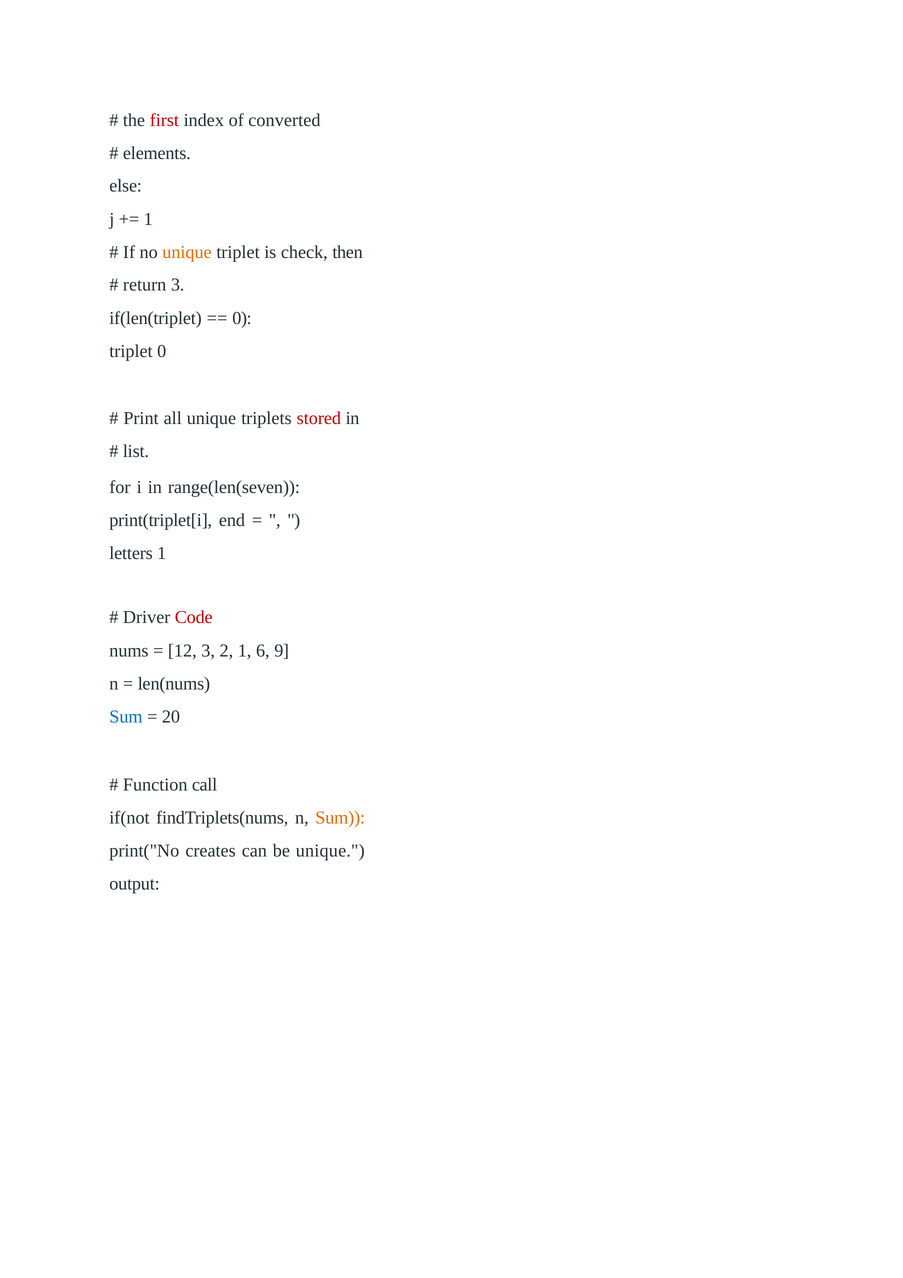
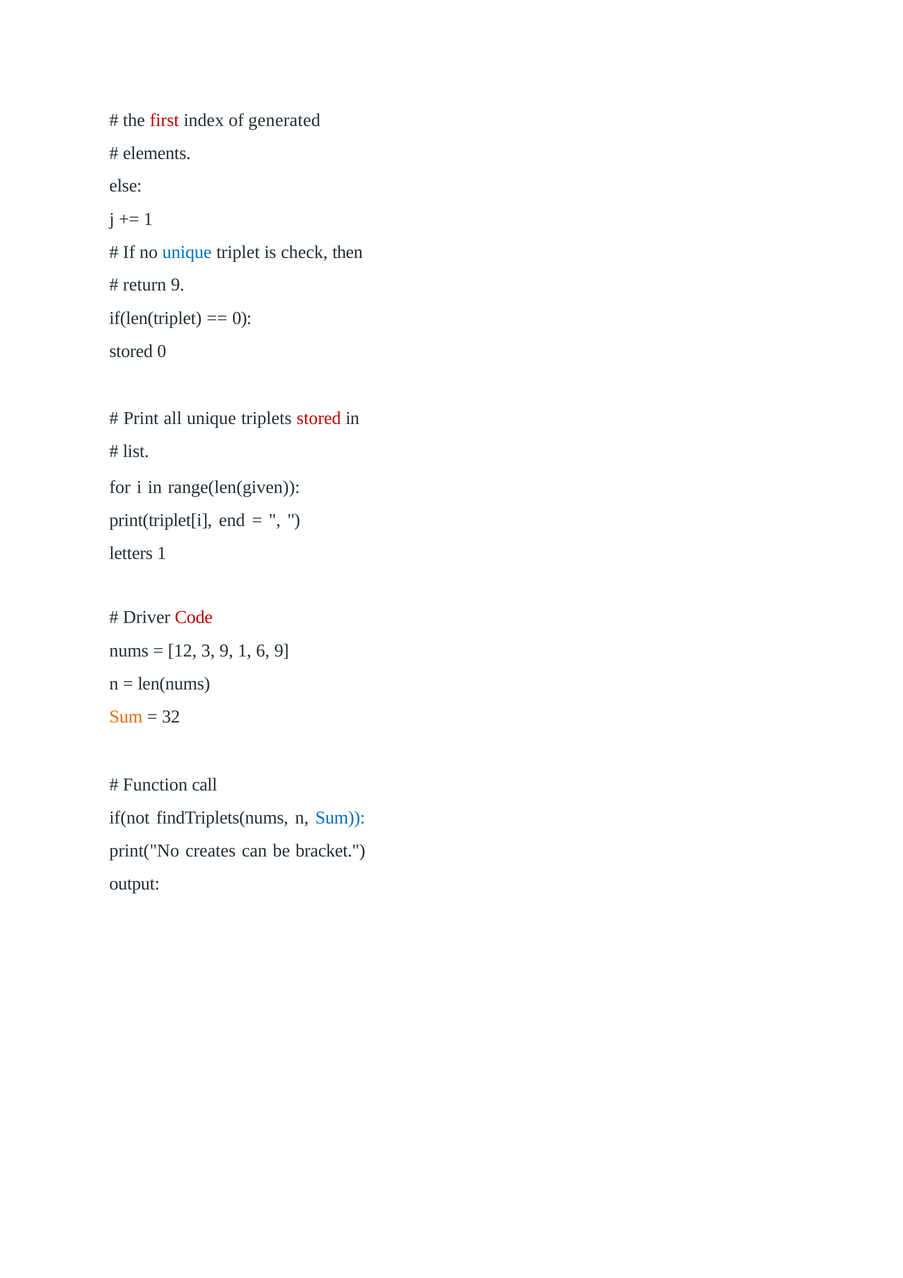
converted: converted -> generated (284, 120)
unique colour: orange -> blue (187, 252)
return 3: 3 -> 9 (178, 285)
triplet: triplet -> stored (131, 351)
range(len(seven: range(len(seven -> range(len(given (234, 487)
3 2: 2 -> 9 (226, 650)
Sum colour: blue -> orange (126, 717)
20: 20 -> 32 (171, 717)
Sum colour: orange -> blue (340, 818)
be unique: unique -> bracket (330, 851)
